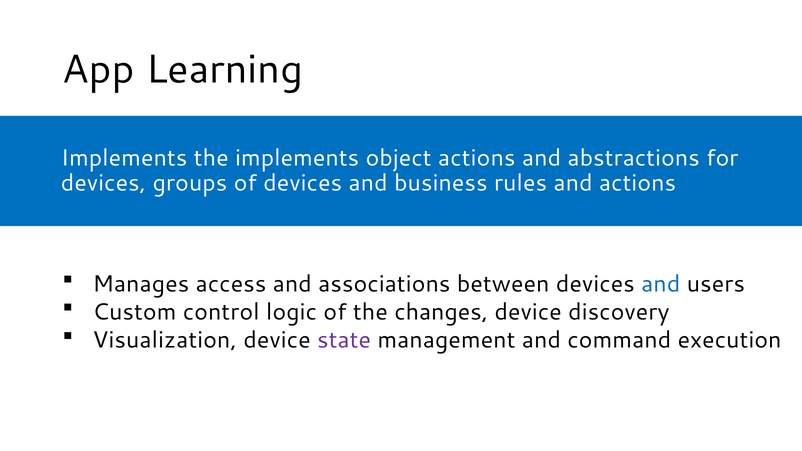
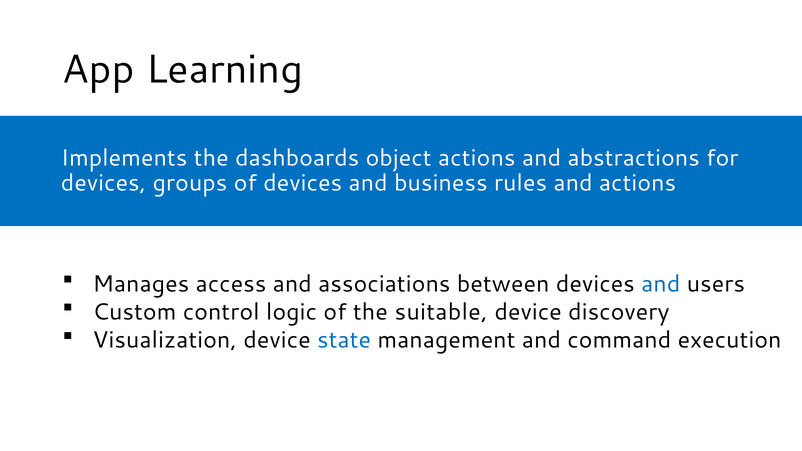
the implements: implements -> dashboards (297, 158)
changes: changes -> suitable (441, 312)
state colour: purple -> blue (344, 340)
